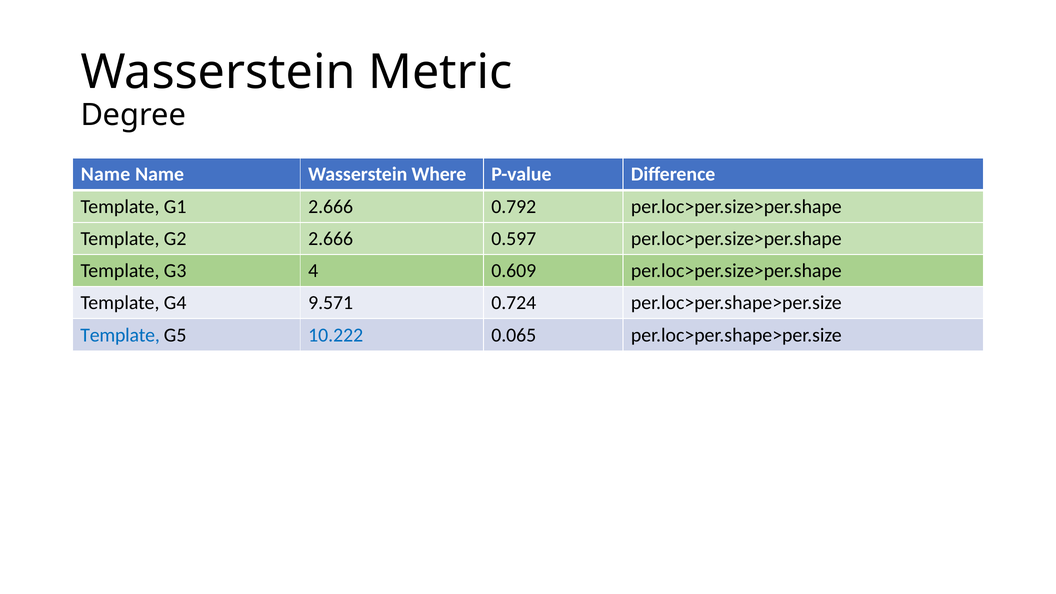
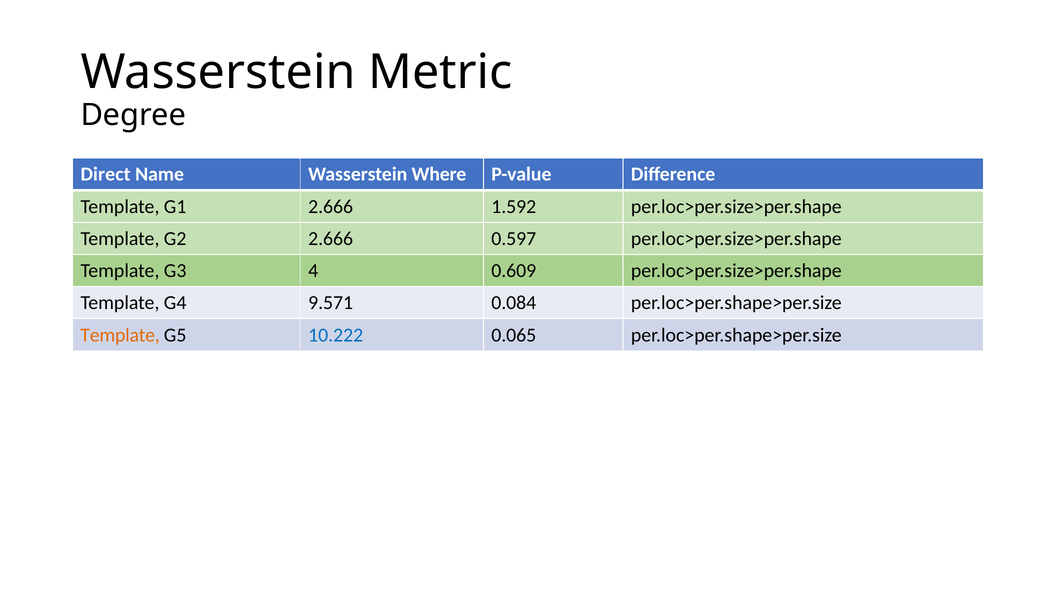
Name: Name -> Direct (106, 174)
0.792: 0.792 -> 1.592 (514, 207)
0.724: 0.724 -> 0.084 (514, 303)
Template colour: blue -> orange (120, 335)
